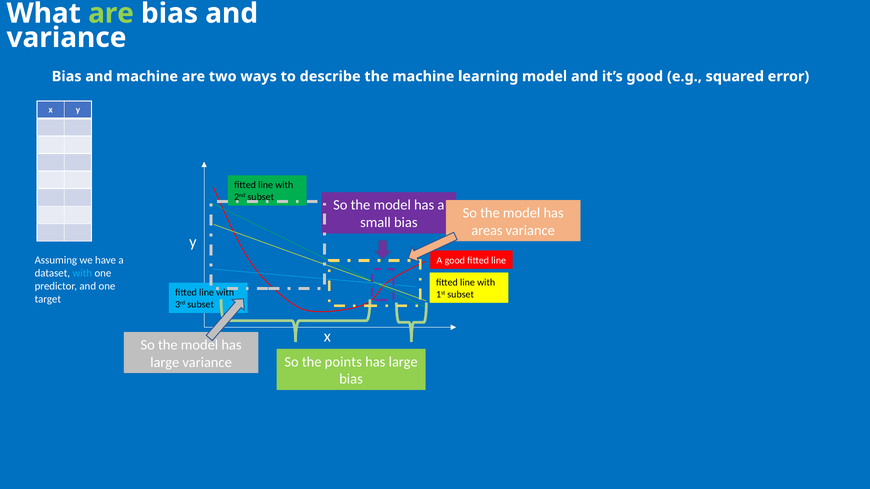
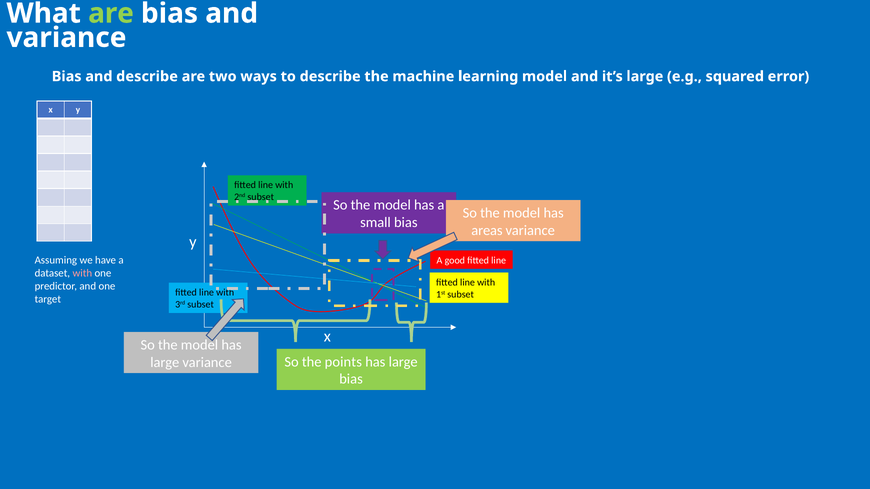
and machine: machine -> describe (147, 77)
it’s good: good -> large (645, 77)
with colour: light blue -> pink (82, 273)
